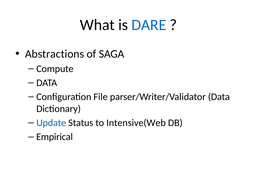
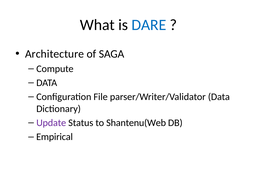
Abstractions: Abstractions -> Architecture (55, 54)
Update colour: blue -> purple (51, 123)
Intensive(Web: Intensive(Web -> Shantenu(Web (136, 123)
